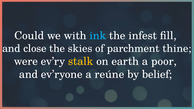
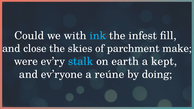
thine: thine -> make (177, 48)
stalk colour: yellow -> light blue (81, 61)
poor: poor -> kept (164, 61)
belief: belief -> doing (157, 74)
